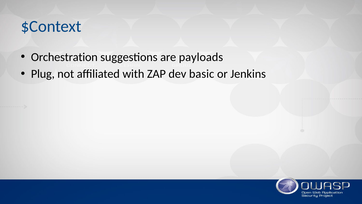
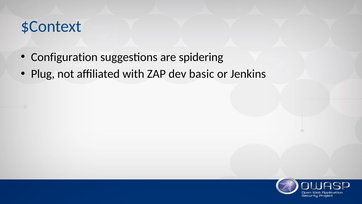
Orchestration: Orchestration -> Configuration (64, 57)
payloads: payloads -> spidering (201, 57)
